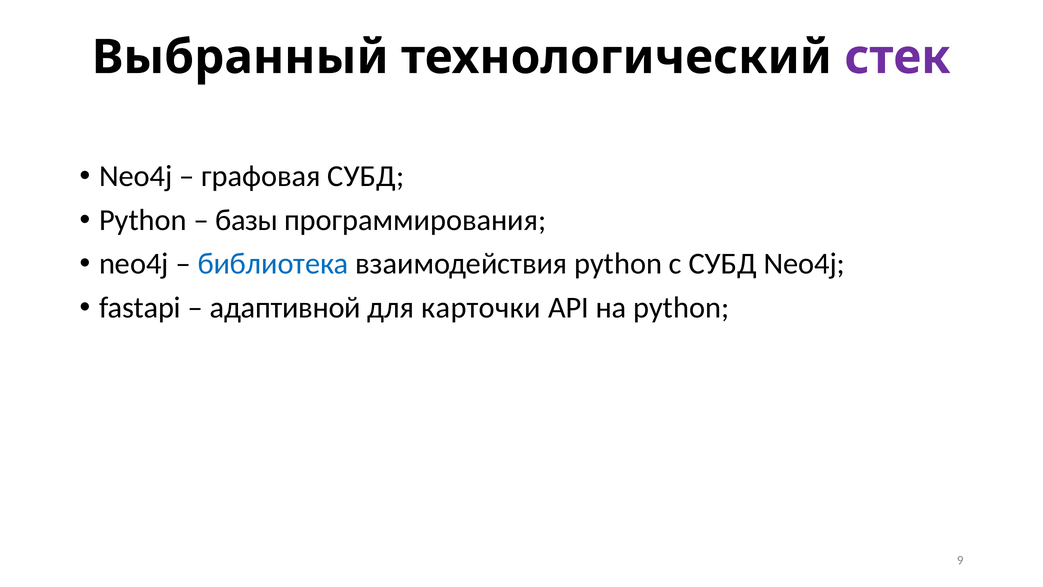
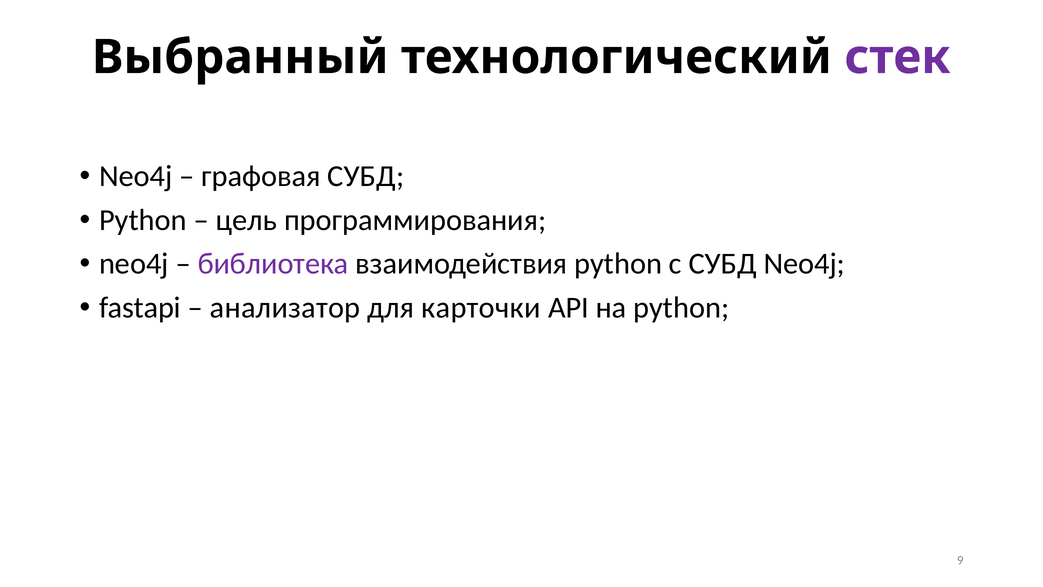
базы: базы -> цель (246, 220)
библиотека colour: blue -> purple (273, 264)
адаптивной: адаптивной -> анализатор (285, 308)
